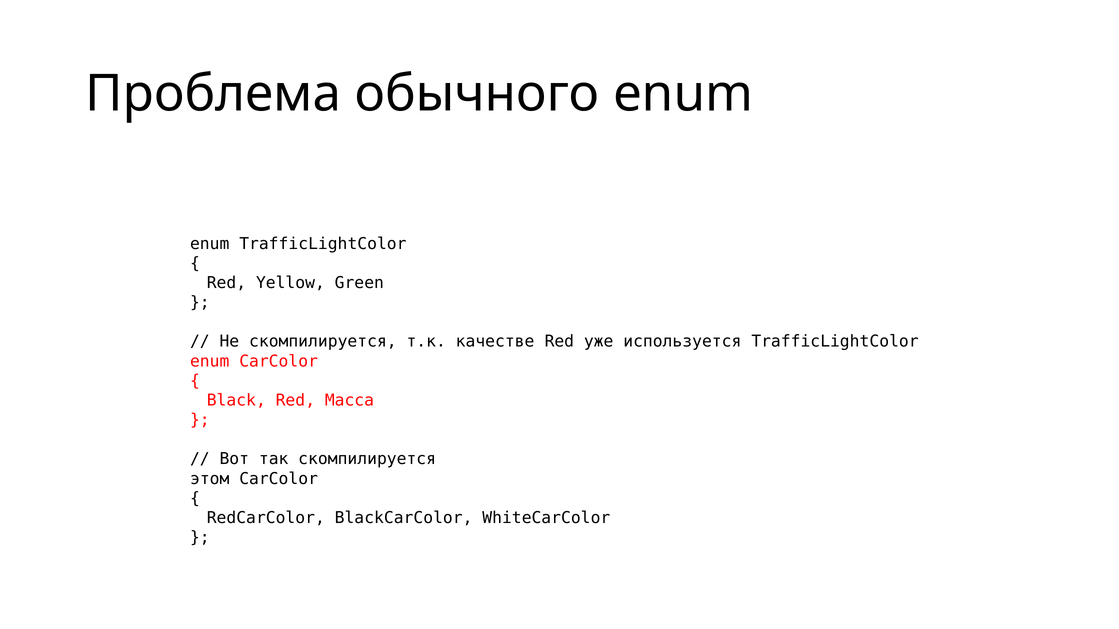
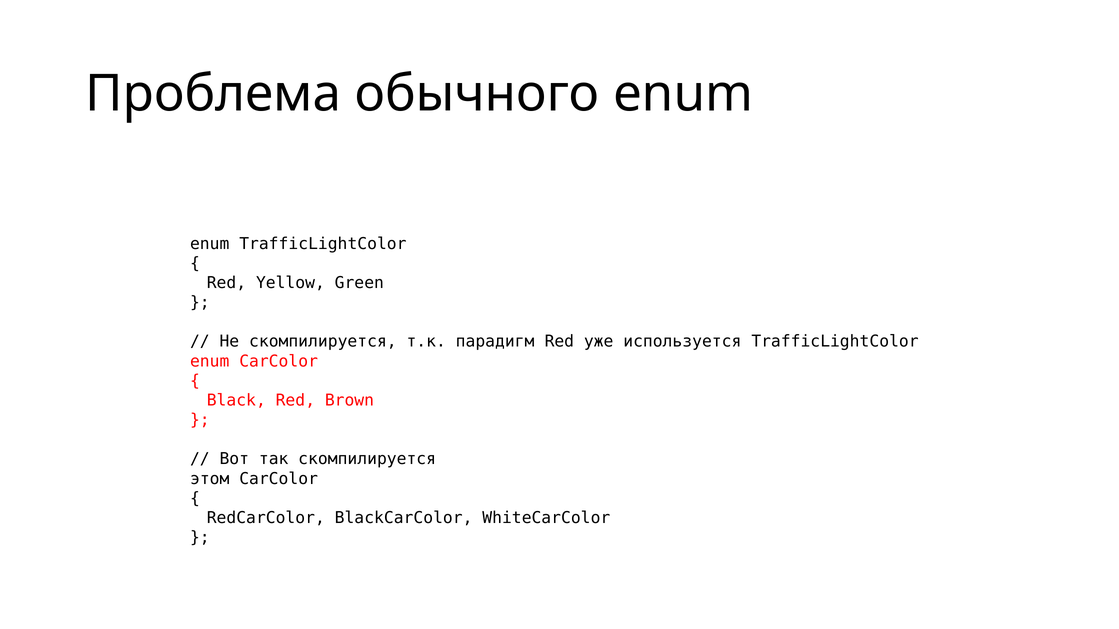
качестве: качестве -> парадигм (495, 342)
Масса: Масса -> Brown (349, 401)
